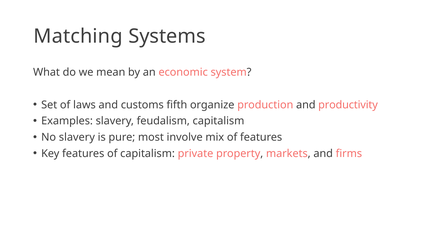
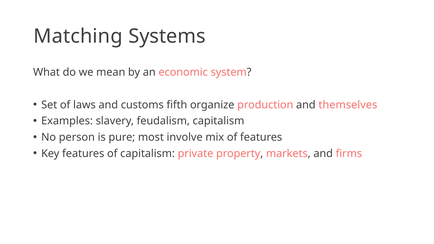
productivity: productivity -> themselves (348, 105)
No slavery: slavery -> person (77, 137)
